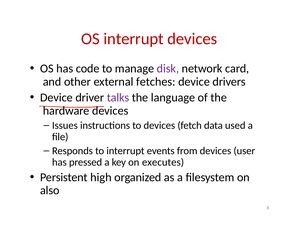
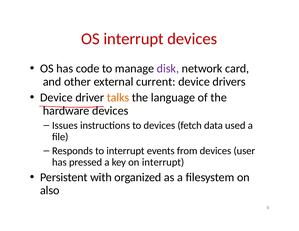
fetches: fetches -> current (156, 82)
talks colour: purple -> orange (118, 98)
on executes: executes -> interrupt (163, 162)
high: high -> with (101, 177)
